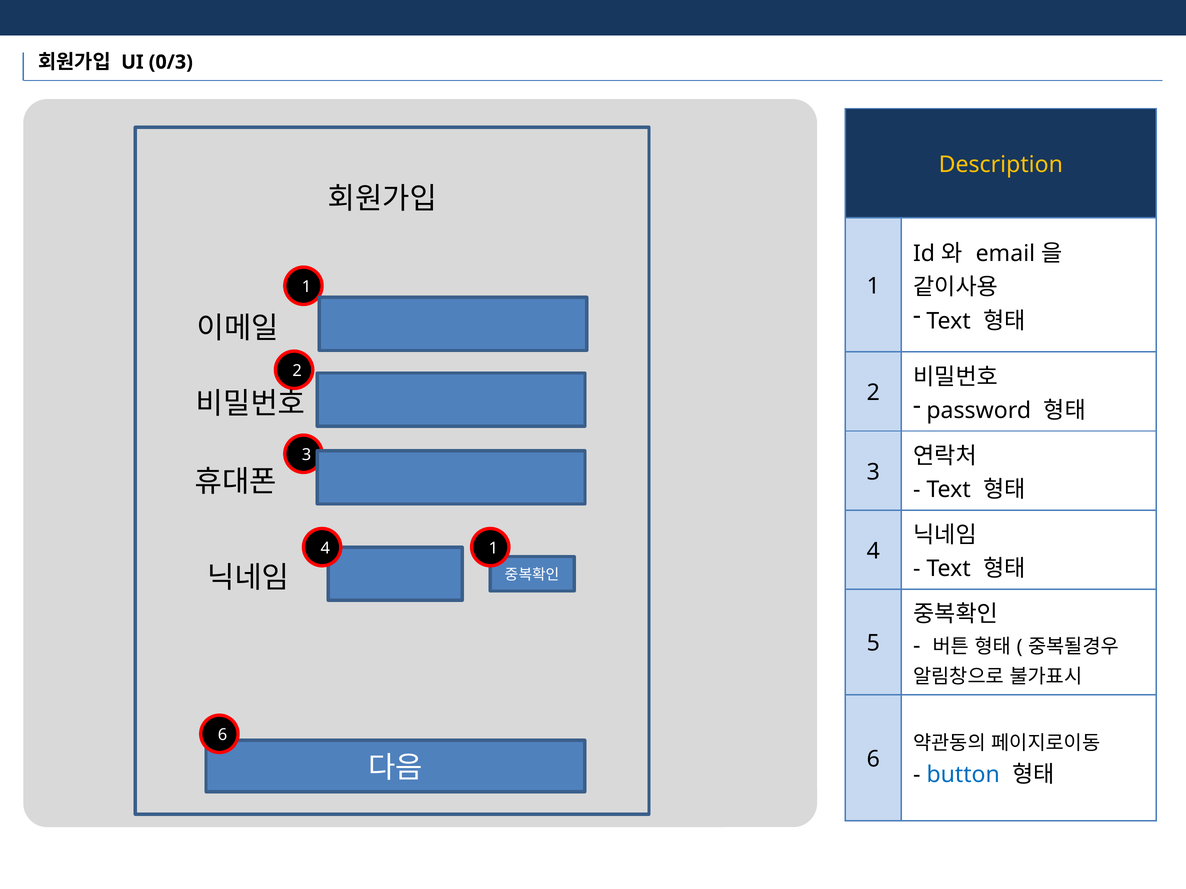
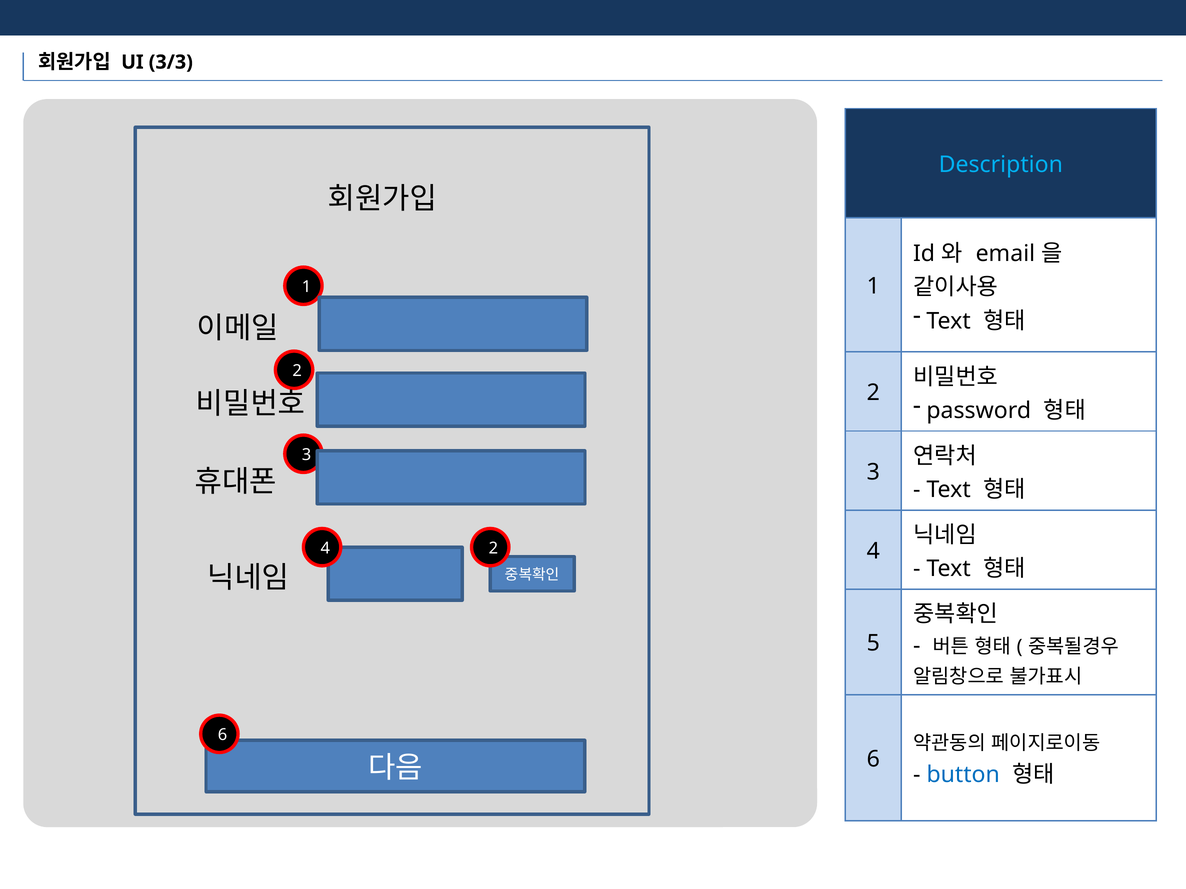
0/3: 0/3 -> 3/3 (171, 62)
Description colour: yellow -> light blue (1001, 165)
4 1: 1 -> 2 (493, 549)
